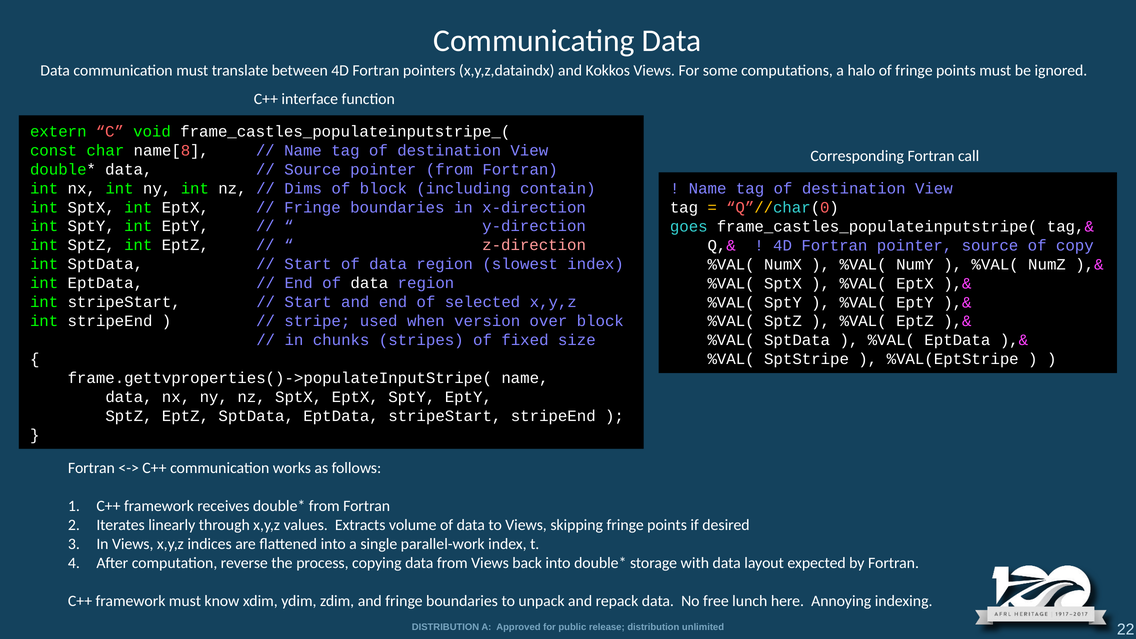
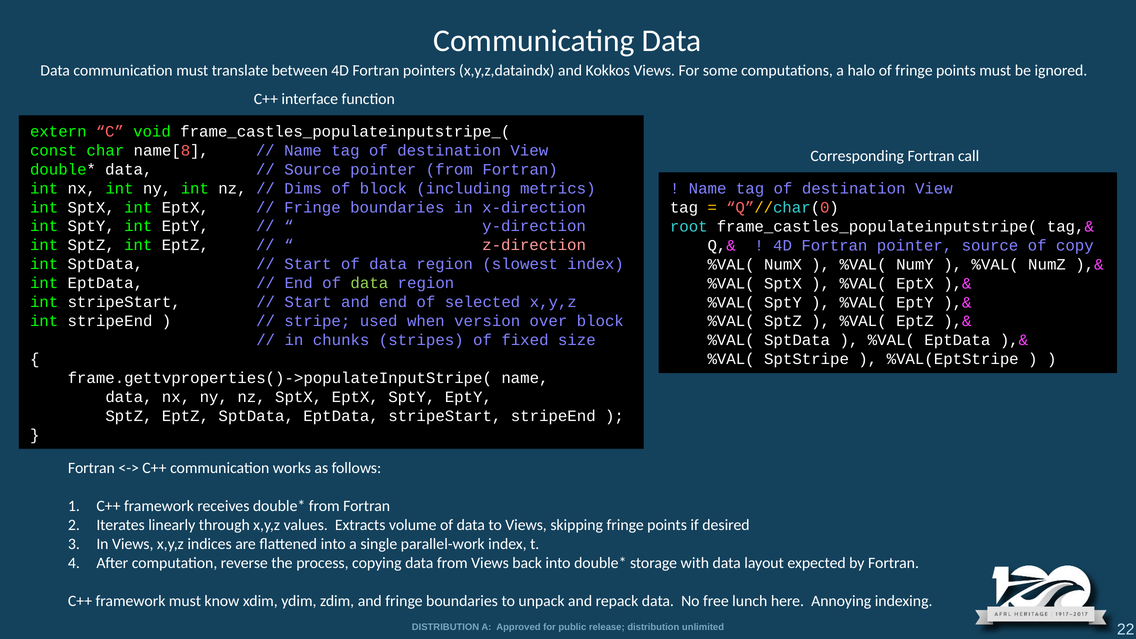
contain: contain -> metrics (558, 188)
goes: goes -> root (689, 226)
data colour: white -> light green (369, 283)
